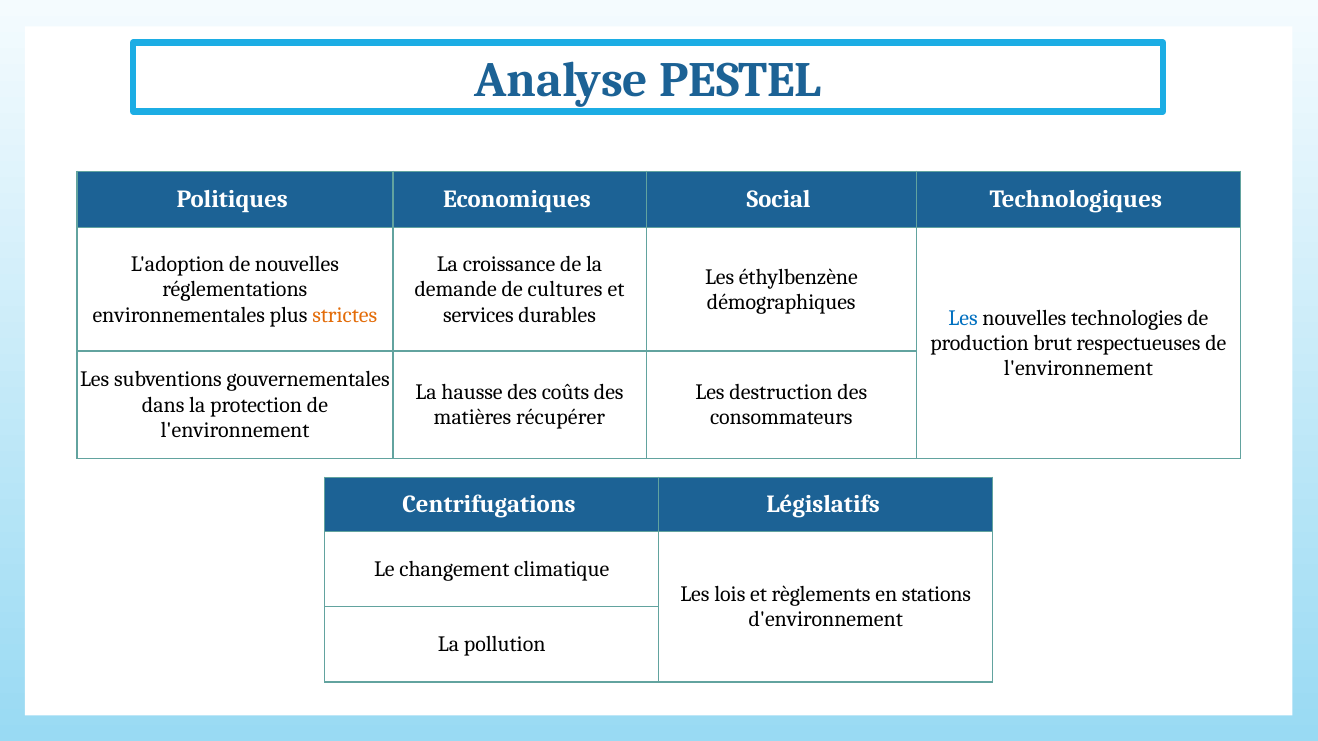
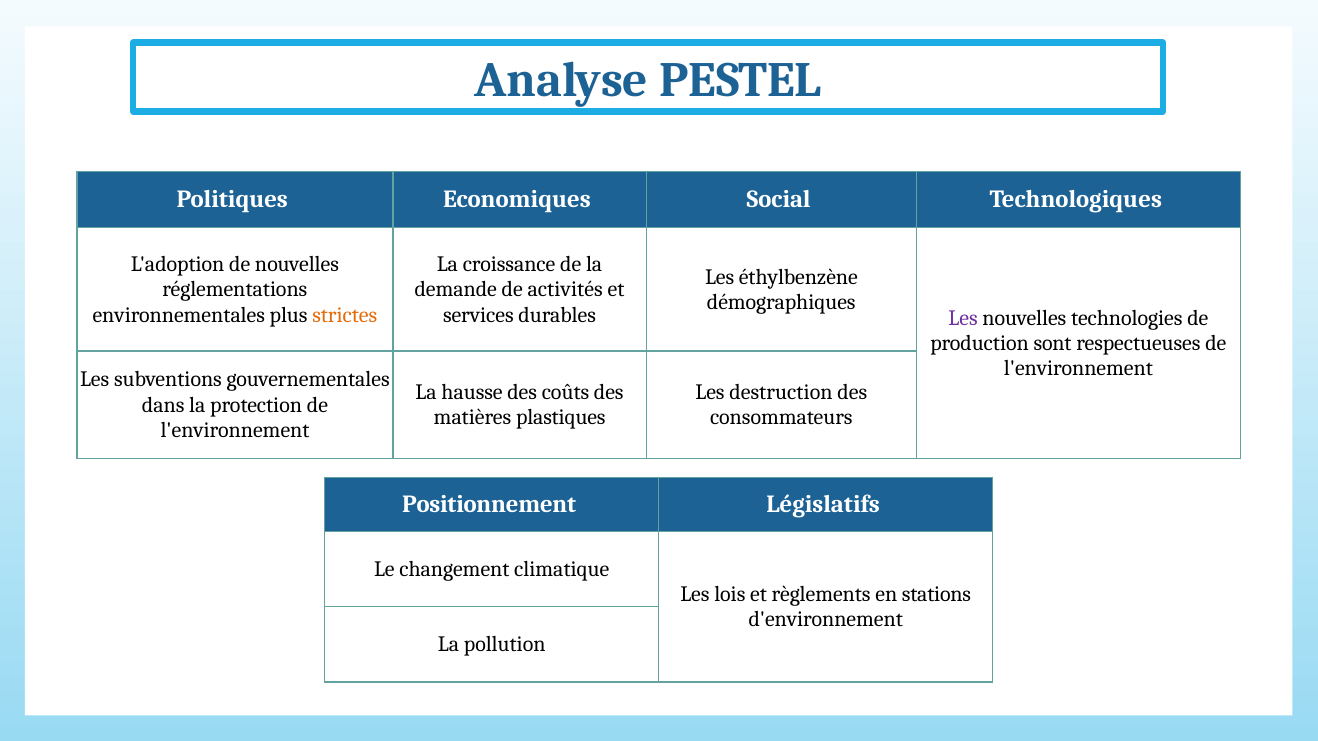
cultures: cultures -> activités (565, 290)
Les colour: blue -> purple (963, 318)
brut: brut -> sont (1053, 344)
récupérer: récupérer -> plastiques (561, 418)
Centrifugations: Centrifugations -> Positionnement (489, 505)
